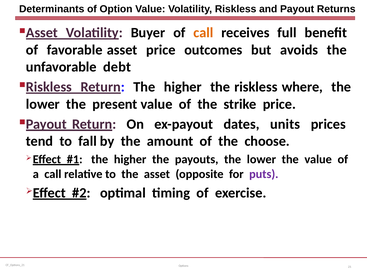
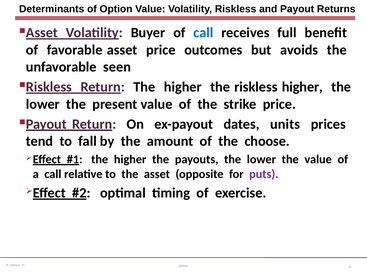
call colour: orange -> blue (203, 33)
debt: debt -> seen (117, 67)
riskless where: where -> higher (302, 87)
